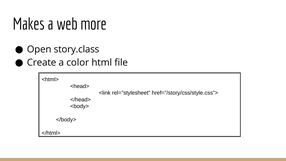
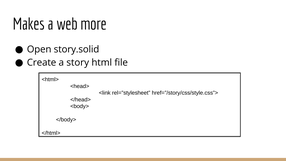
story.class: story.class -> story.solid (76, 49)
color: color -> story (78, 62)
